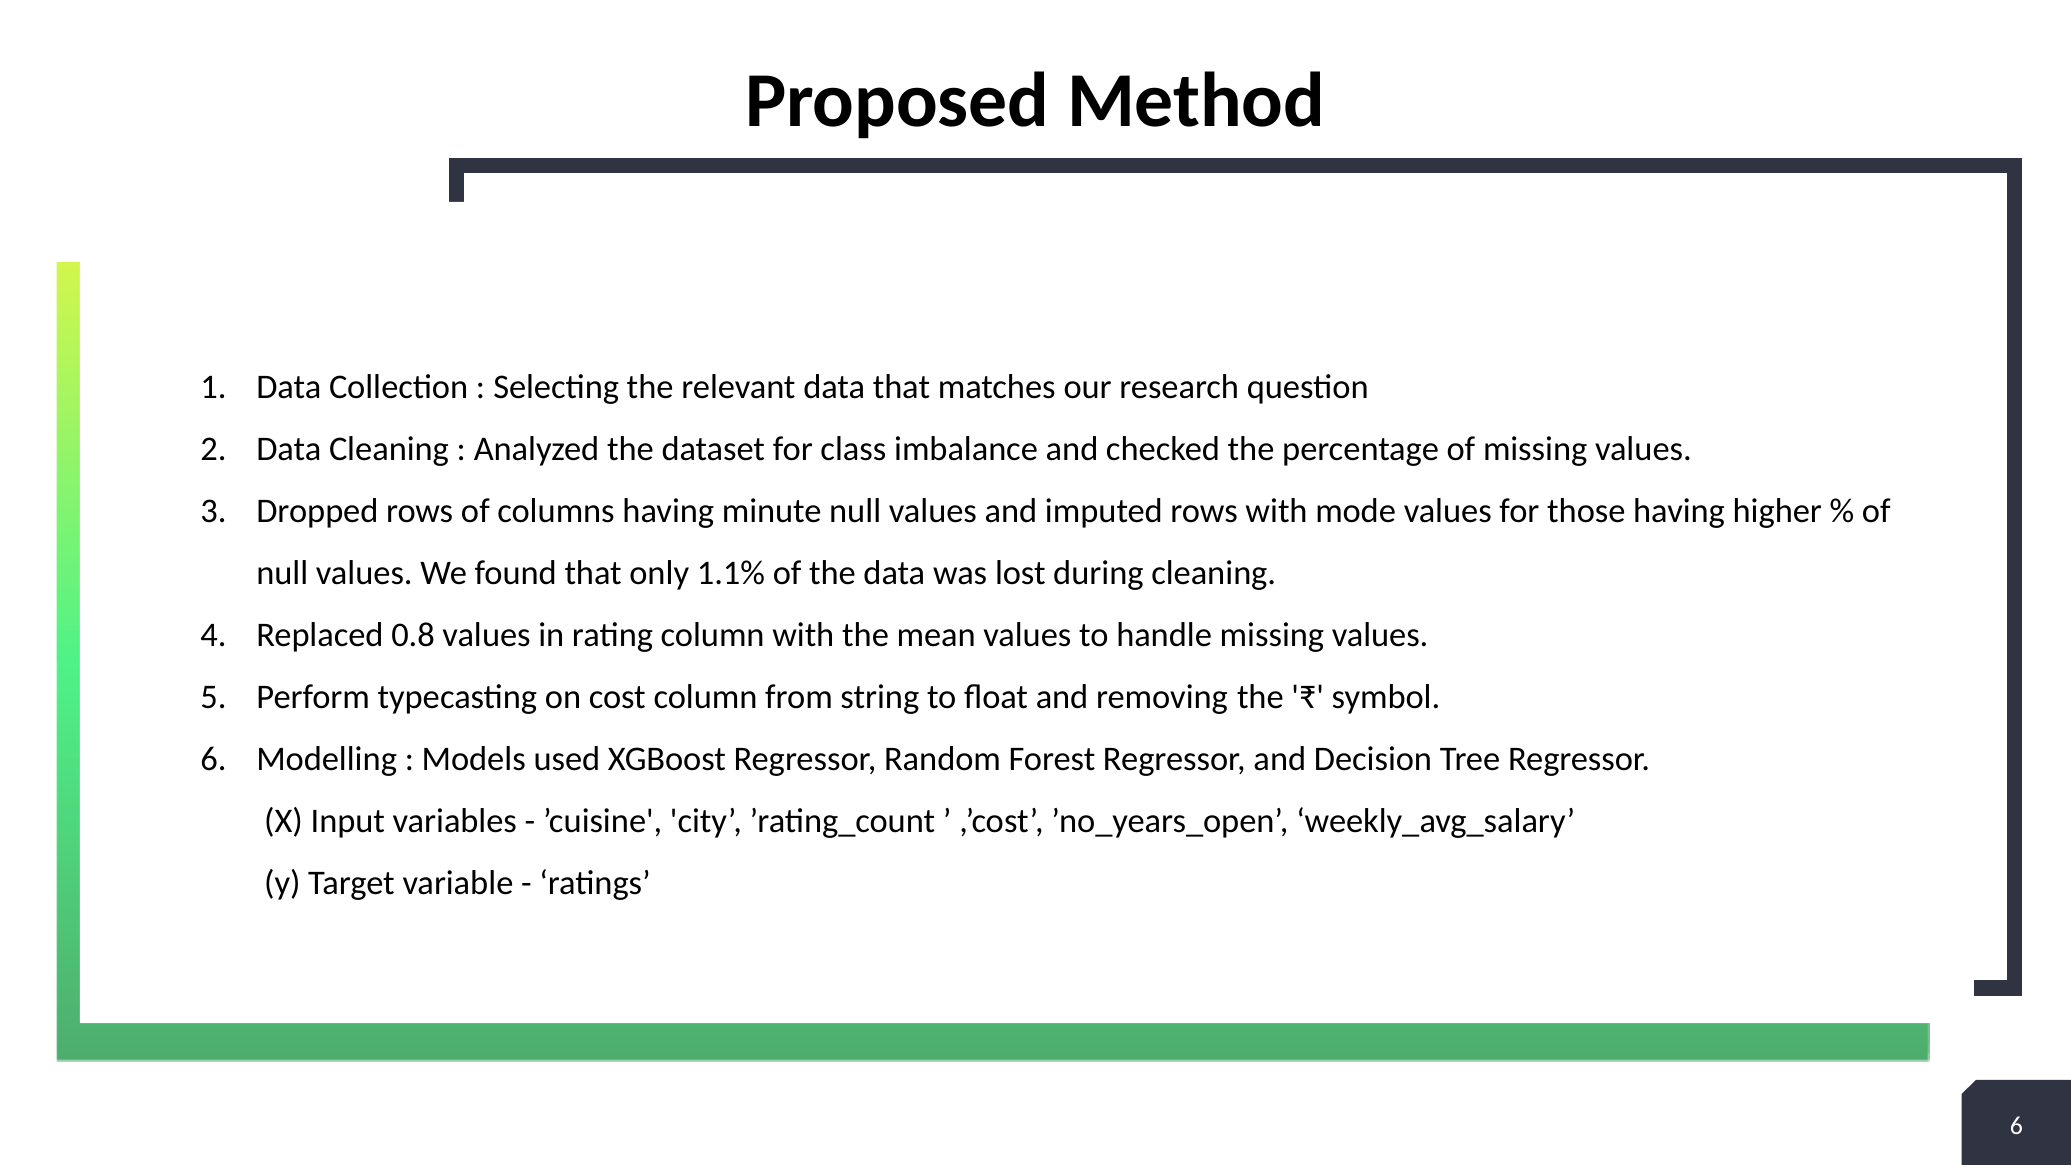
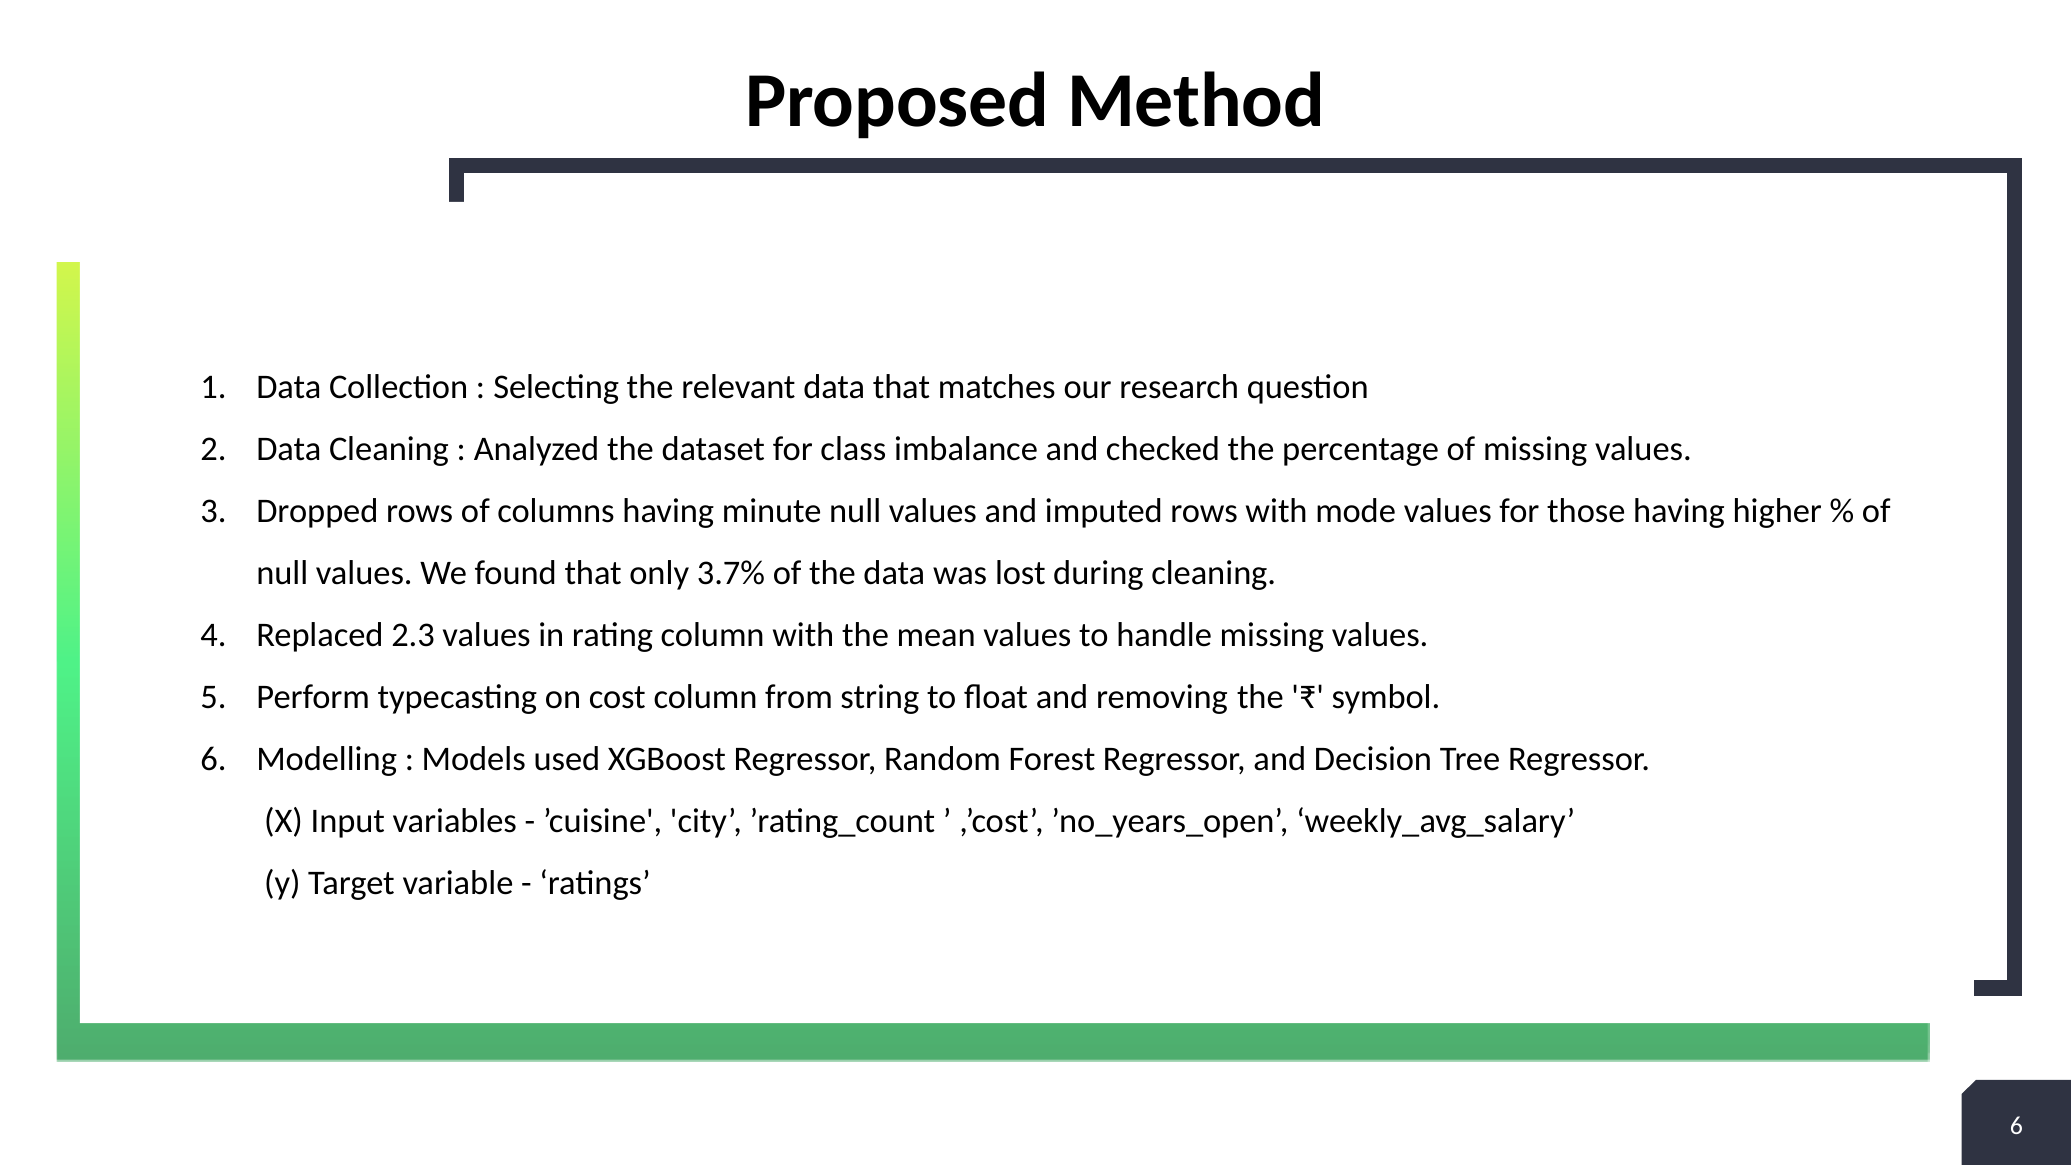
1.1%: 1.1% -> 3.7% (731, 573)
0.8: 0.8 -> 2.3 (413, 635)
